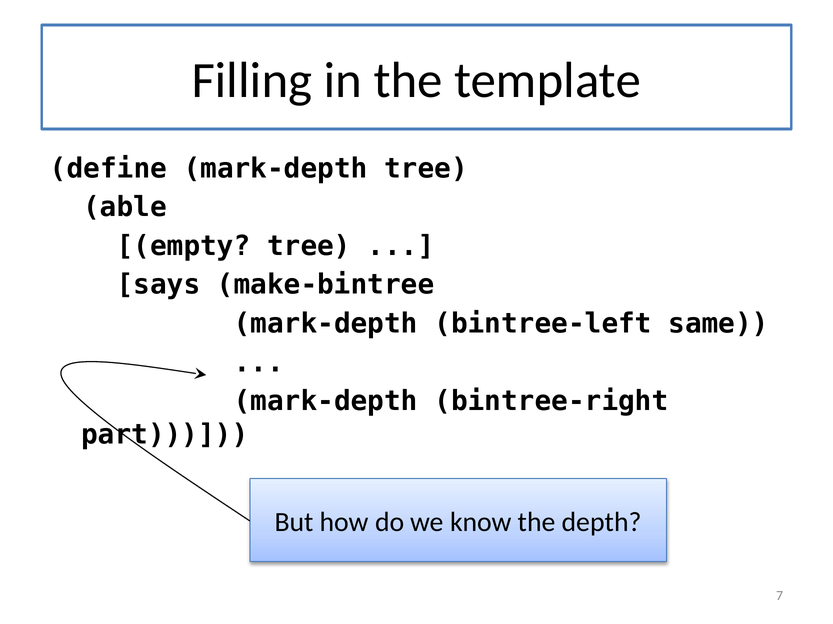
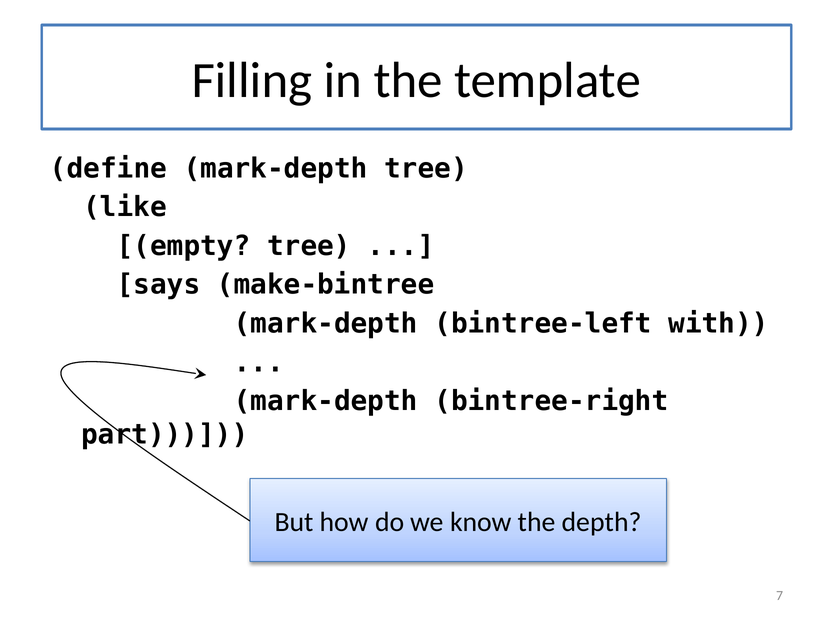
able: able -> like (125, 207)
same: same -> with (718, 324)
